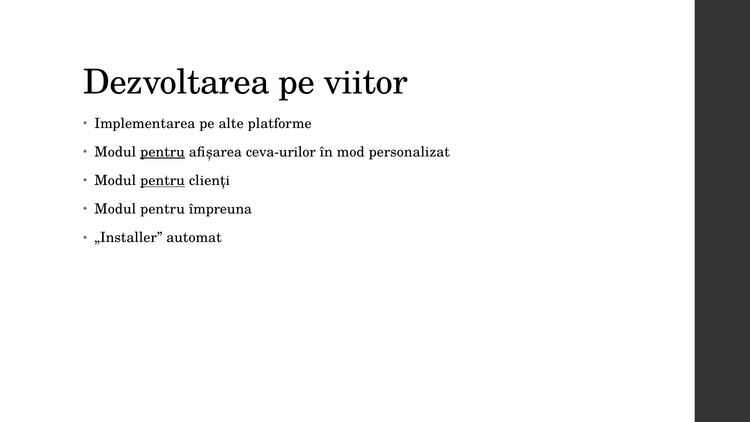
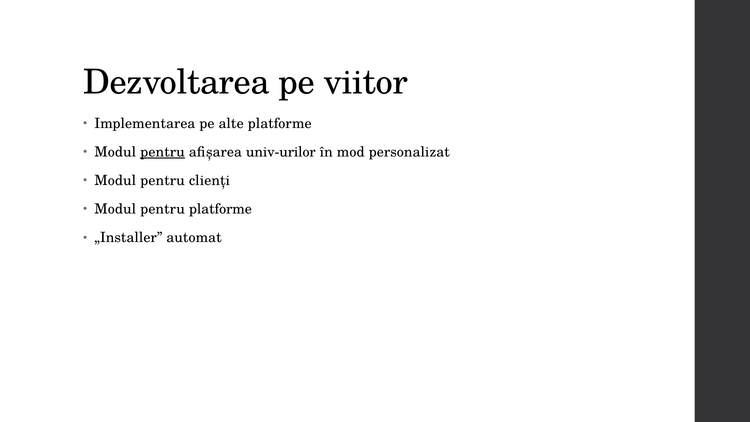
ceva-urilor: ceva-urilor -> univ-urilor (281, 152)
pentru underline: present -> none (163, 181)
pentru împreuna: împreuna -> platforme (220, 209)
